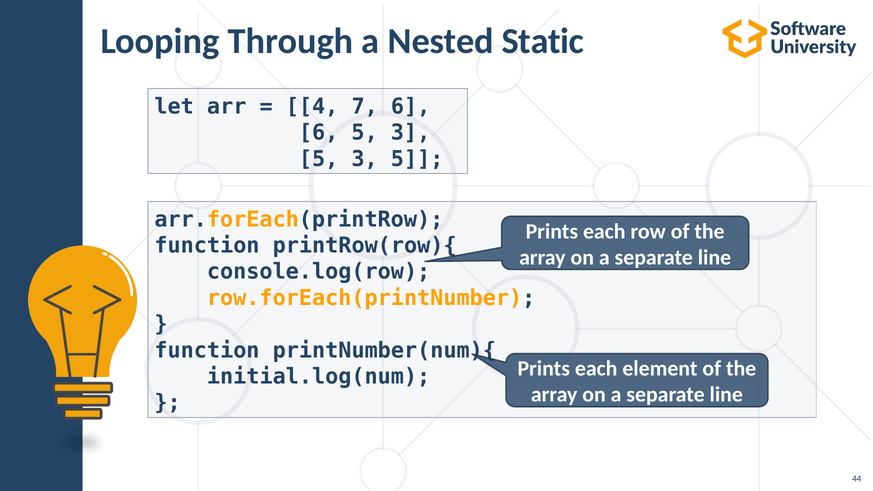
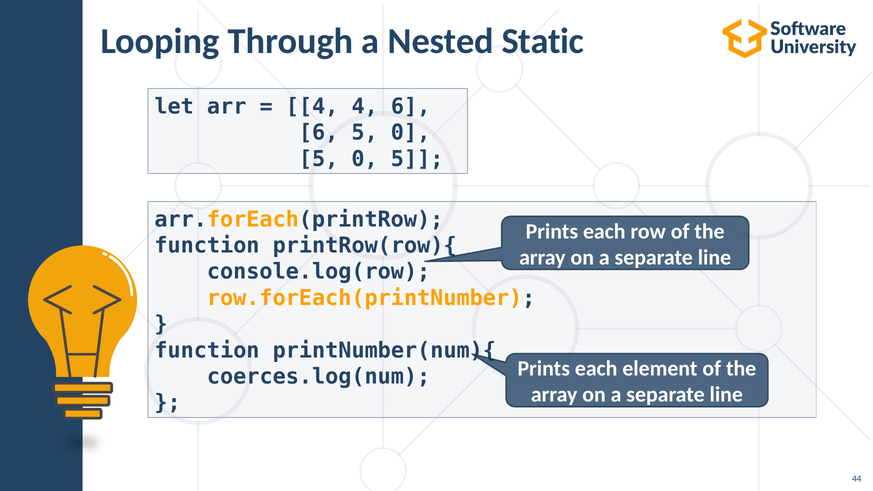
4 7: 7 -> 4 (365, 107)
6 5 3: 3 -> 0 (411, 133)
3: 3 -> 0 (365, 159)
initial.log(num: initial.log(num -> coerces.log(num (319, 377)
